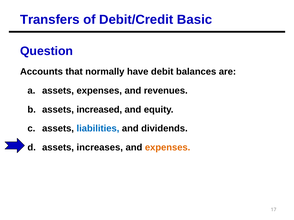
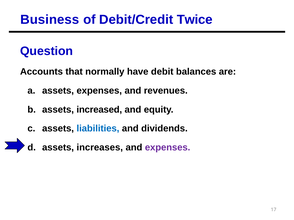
Transfers: Transfers -> Business (50, 20)
Basic: Basic -> Twice (195, 20)
expenses colour: orange -> purple (168, 148)
